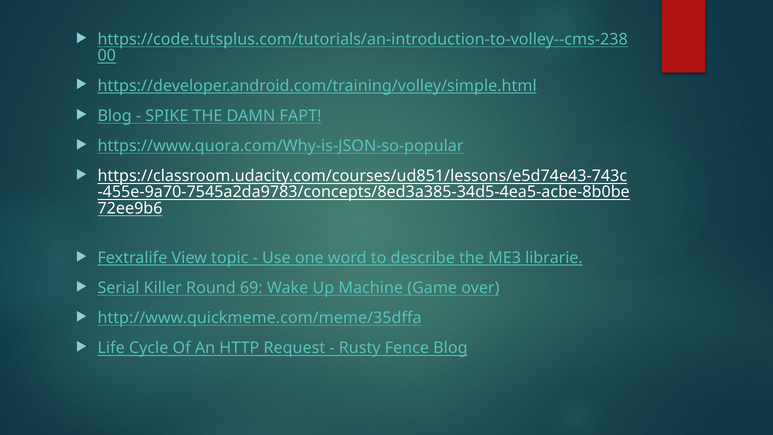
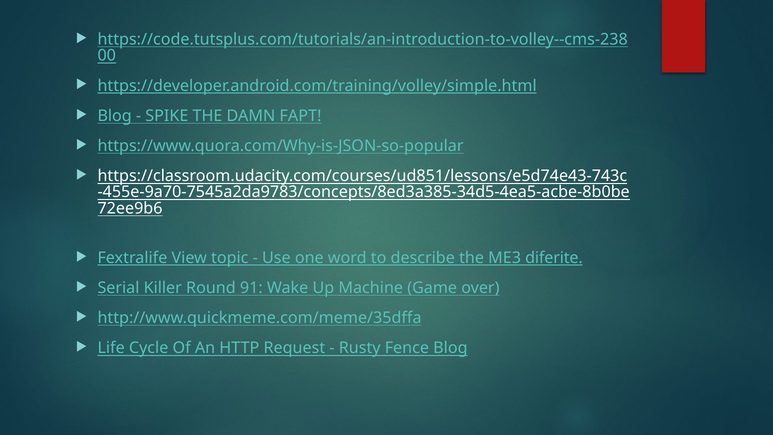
librarie: librarie -> diferite (554, 258)
69: 69 -> 91 (251, 288)
